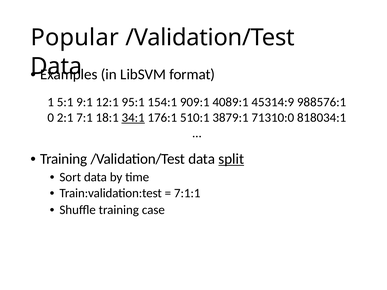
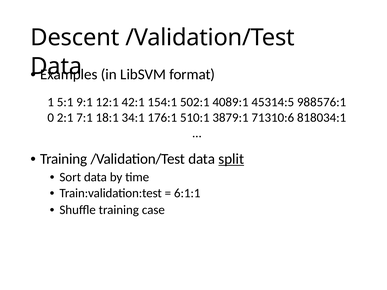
Popular: Popular -> Descent (75, 38)
95:1: 95:1 -> 42:1 (133, 102)
909:1: 909:1 -> 502:1 (195, 102)
45314:9: 45314:9 -> 45314:5 (273, 102)
34:1 underline: present -> none (133, 118)
71310:0: 71310:0 -> 71310:6 (273, 118)
7:1:1: 7:1:1 -> 6:1:1 (187, 193)
